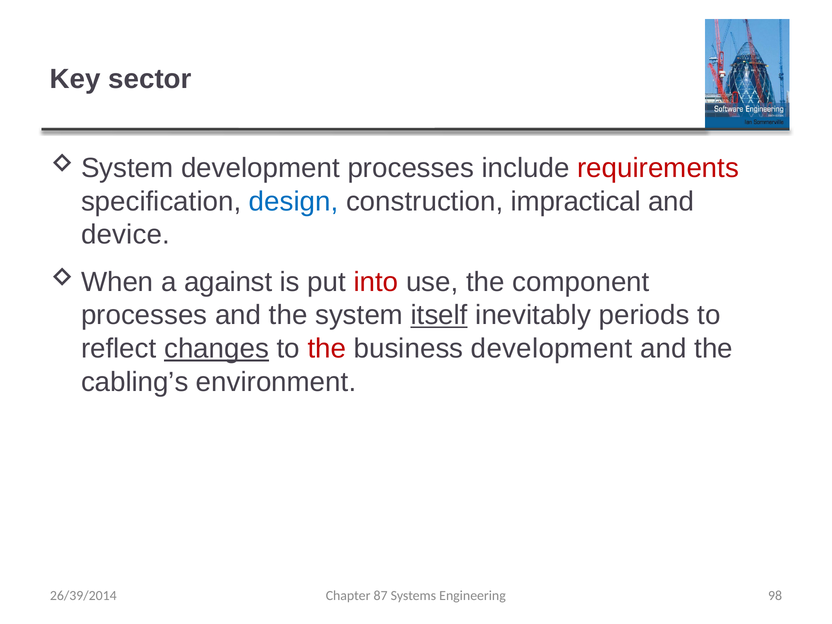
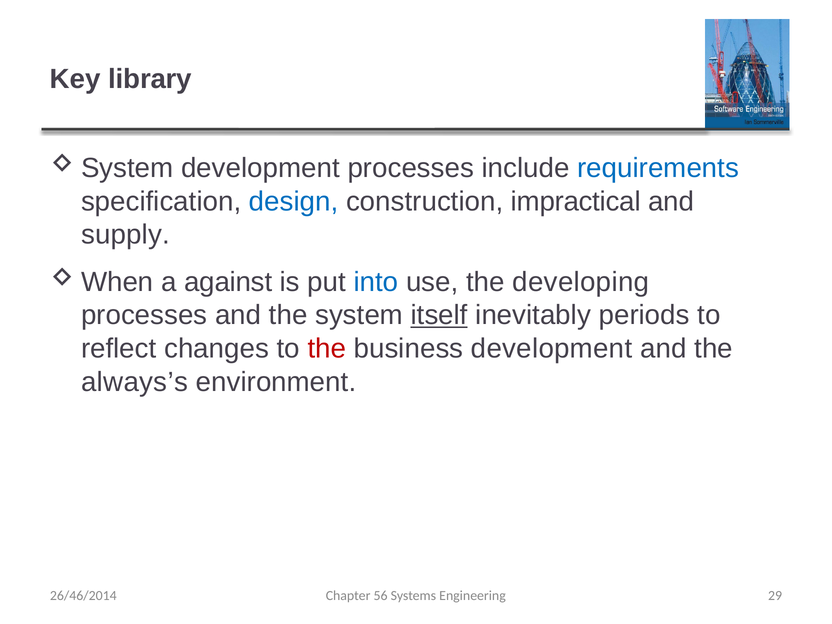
sector: sector -> library (150, 79)
requirements colour: red -> blue (658, 168)
device: device -> supply (126, 235)
into colour: red -> blue (376, 282)
component: component -> developing (581, 282)
changes underline: present -> none (217, 349)
cabling’s: cabling’s -> always’s (135, 382)
87: 87 -> 56 (381, 596)
98: 98 -> 29 (775, 596)
26/39/2014: 26/39/2014 -> 26/46/2014 (83, 596)
